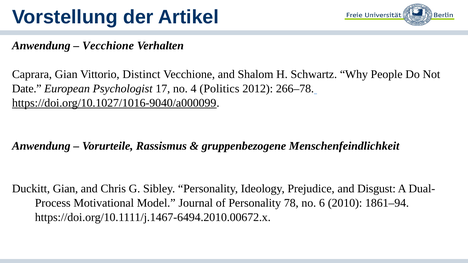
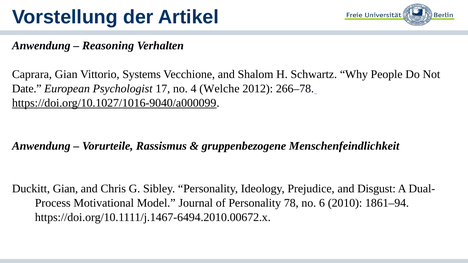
Vecchione: Vecchione -> Reasoning (108, 46)
Distinct: Distinct -> Systems (142, 74)
Politics: Politics -> Welche (219, 89)
